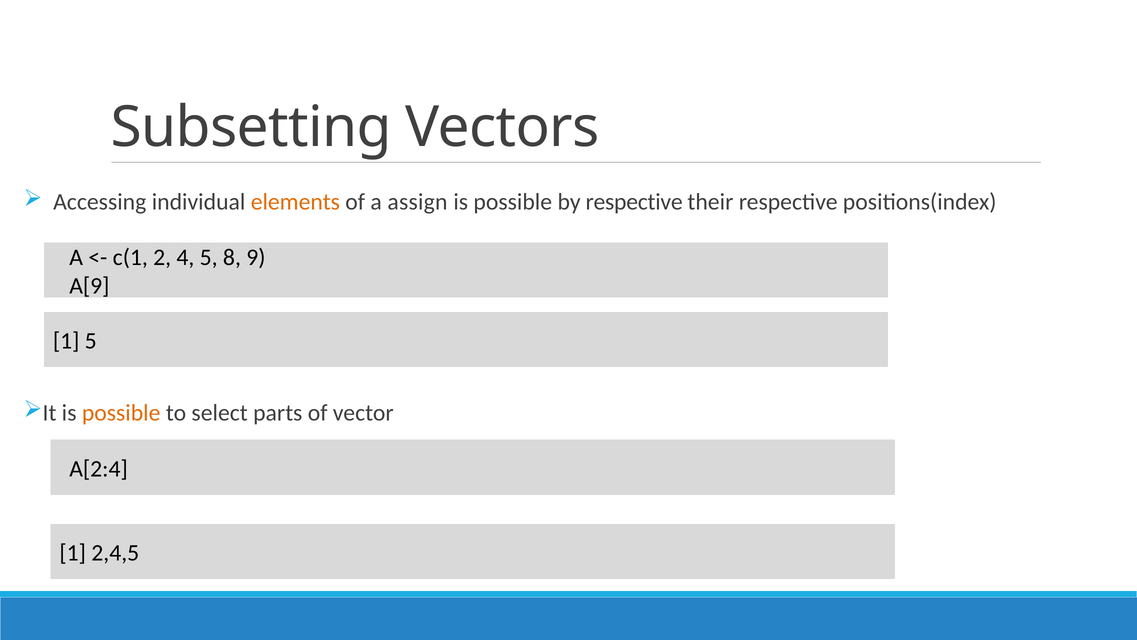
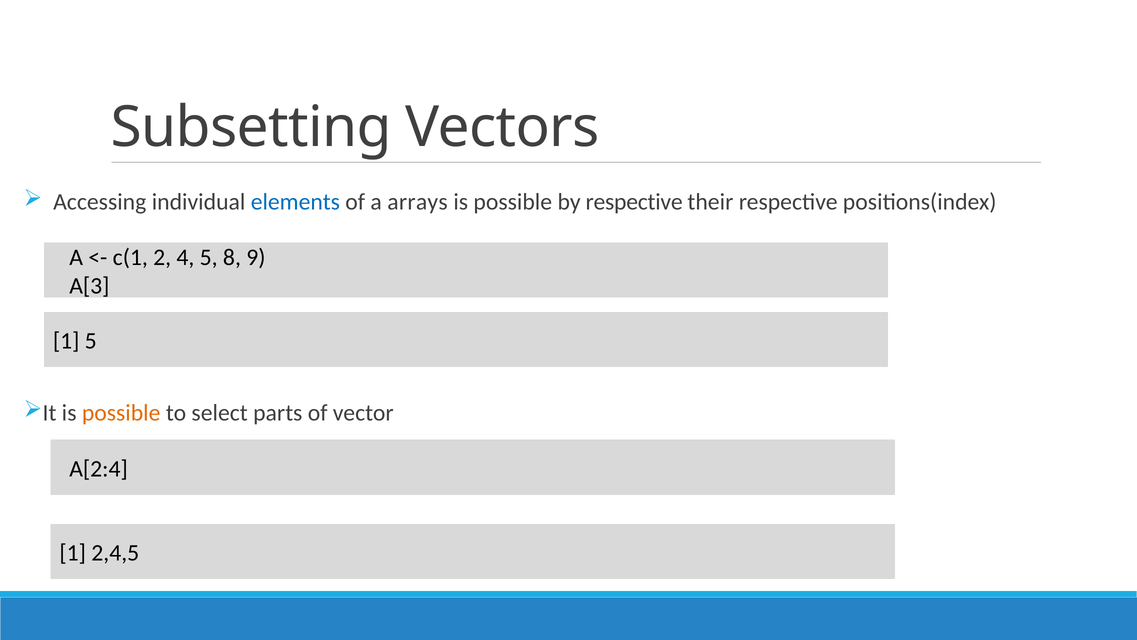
elements colour: orange -> blue (295, 202)
assign: assign -> arrays (418, 202)
A[9: A[9 -> A[3 (89, 286)
